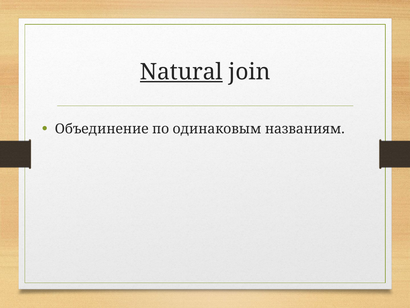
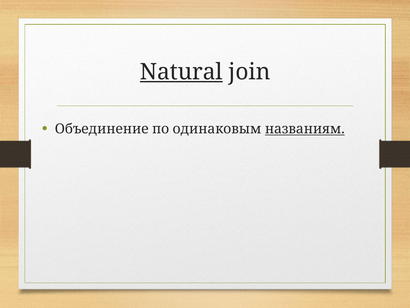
названиям underline: none -> present (305, 129)
